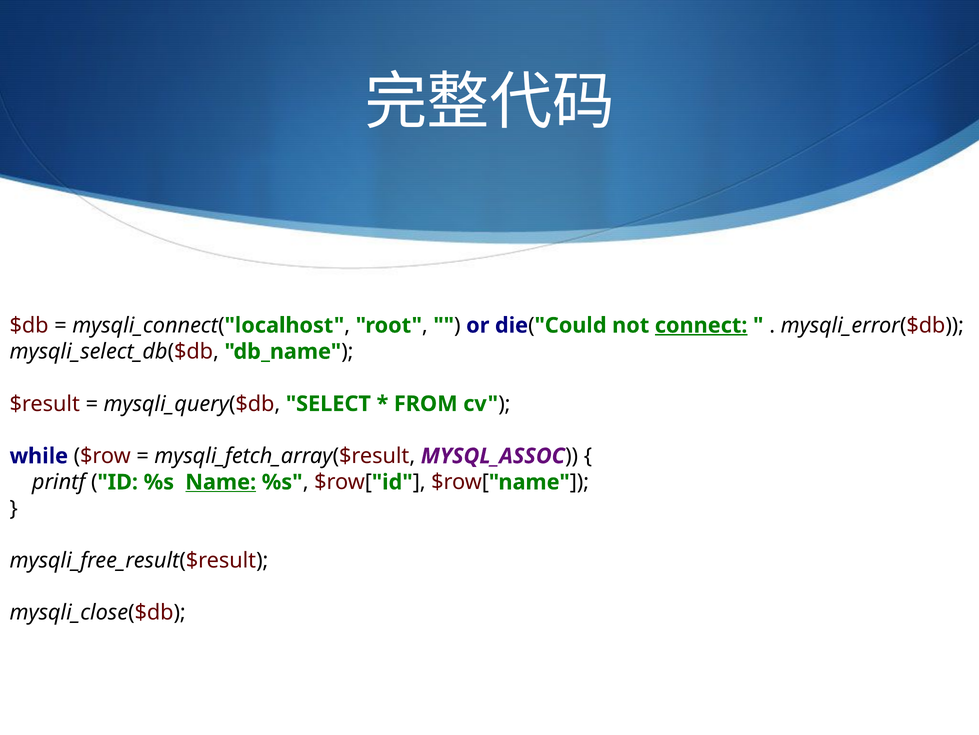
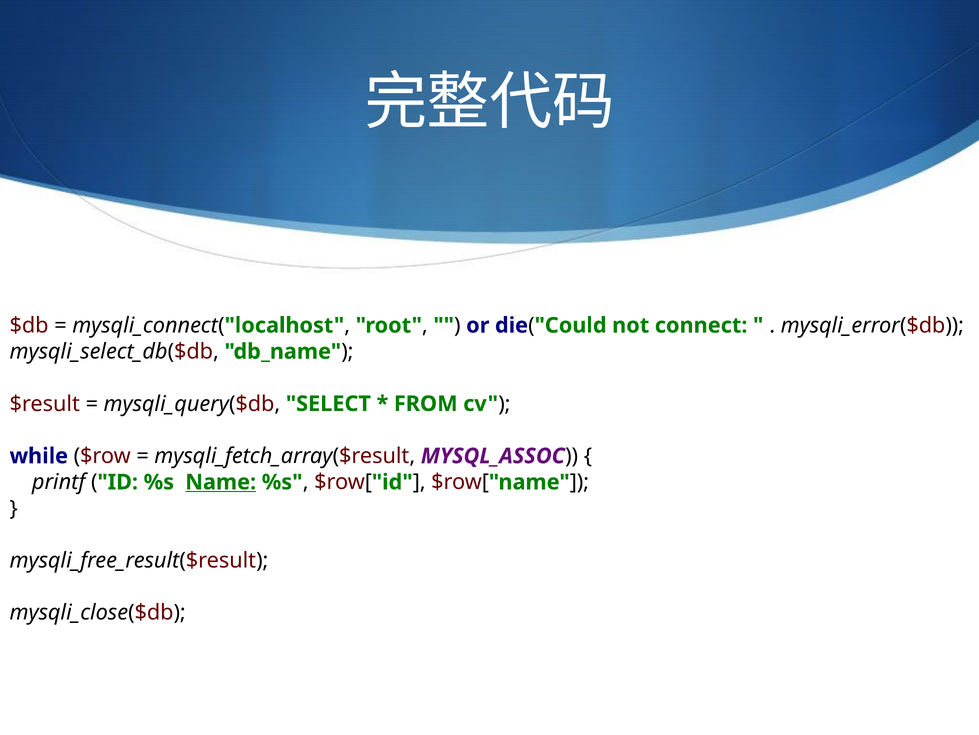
connect underline: present -> none (701, 325)
